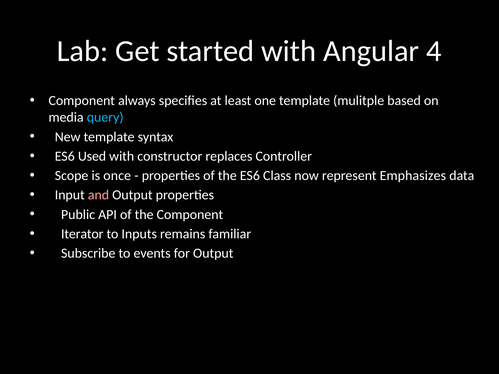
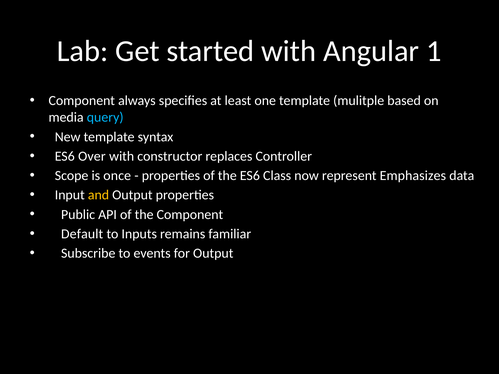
4: 4 -> 1 (434, 51)
Used: Used -> Over (92, 156)
and colour: pink -> yellow (98, 195)
Iterator: Iterator -> Default (82, 234)
